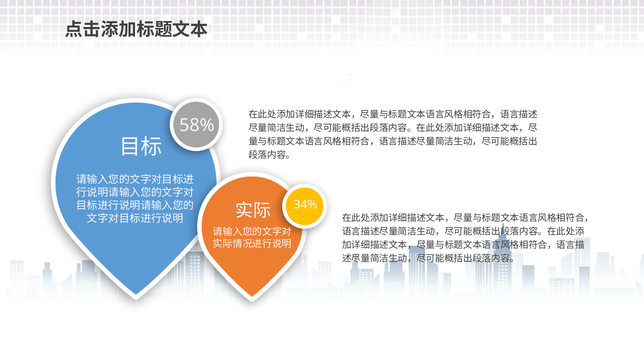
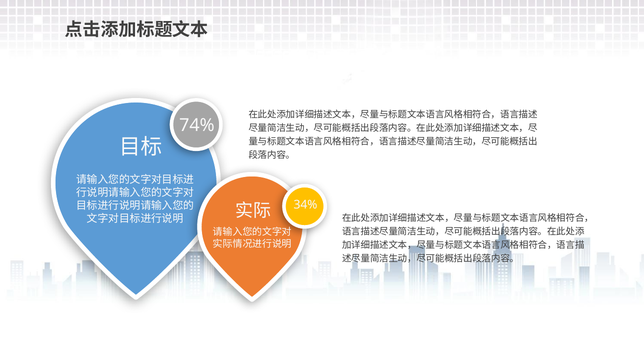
58%: 58% -> 74% (197, 125)
